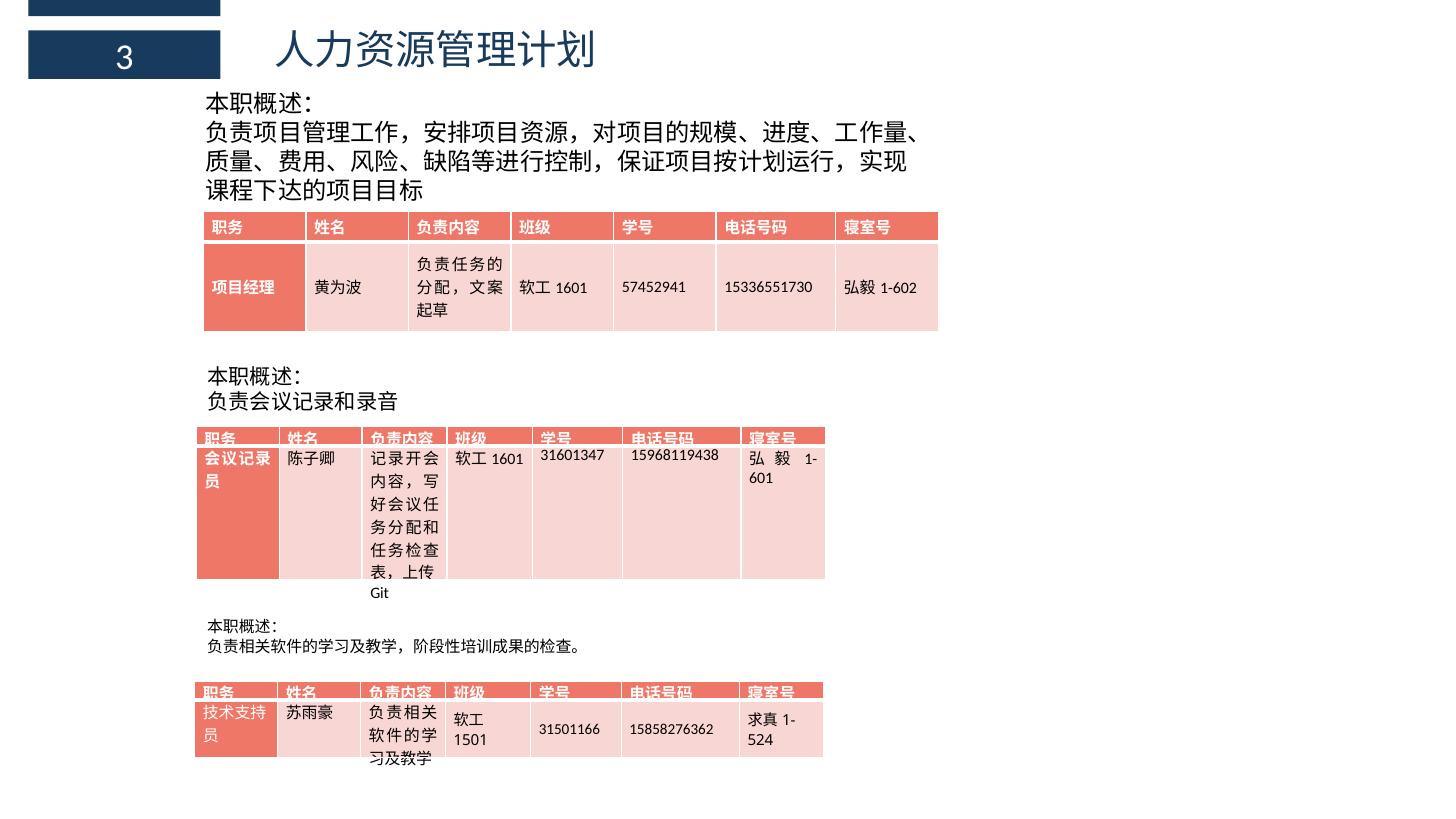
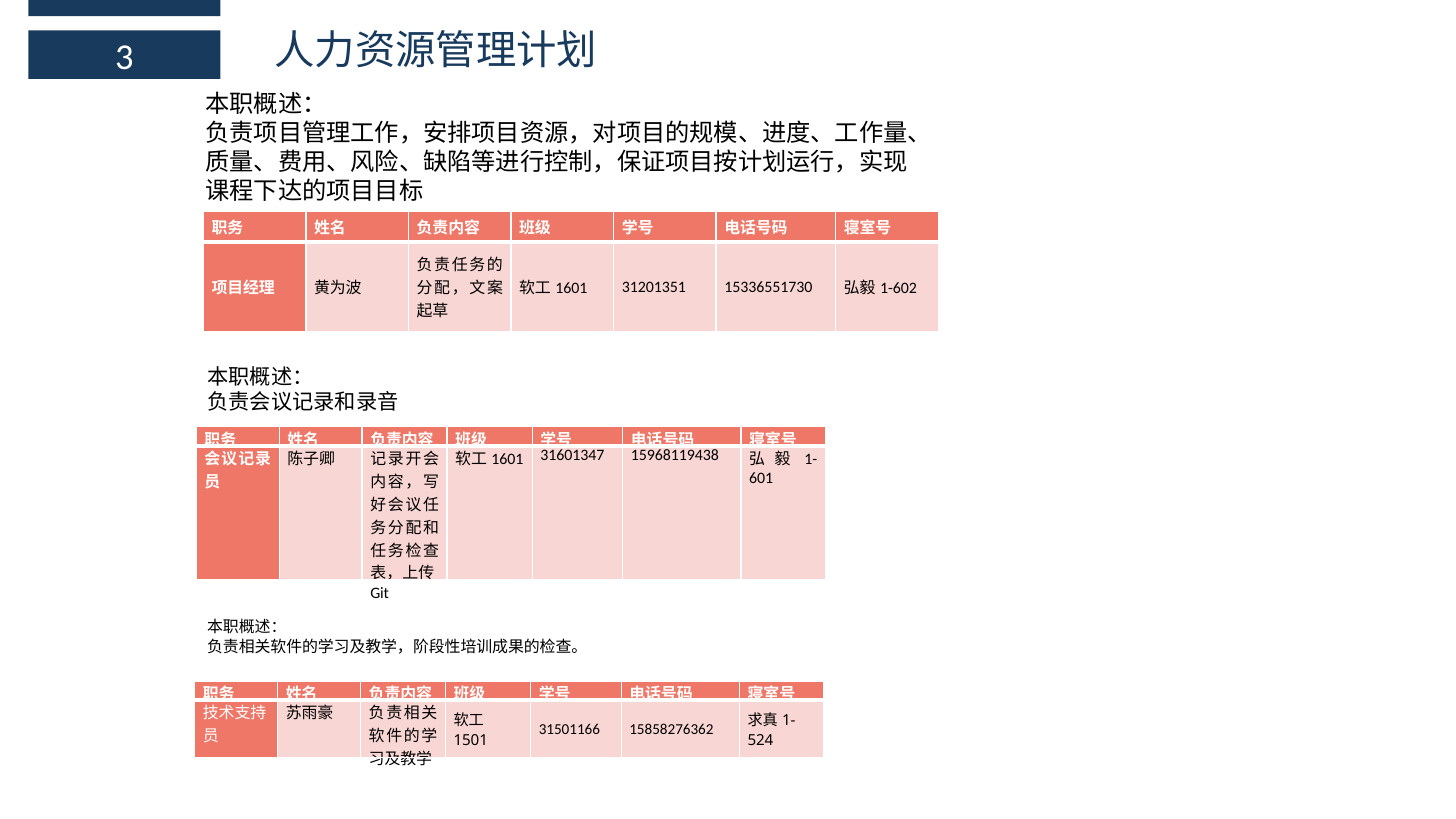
57452941: 57452941 -> 31201351 (654, 287)
